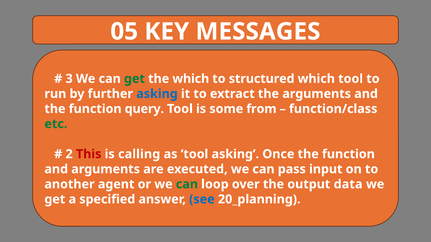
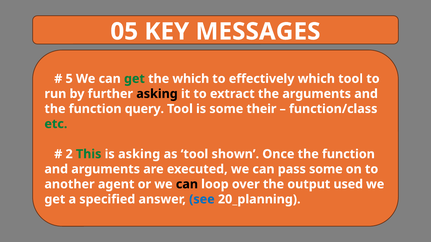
3: 3 -> 5 (69, 79)
structured: structured -> effectively (262, 79)
asking colour: blue -> black (157, 94)
from: from -> their (261, 109)
This colour: red -> green (89, 154)
is calling: calling -> asking (139, 154)
tool asking: asking -> shown (235, 154)
pass input: input -> some (326, 169)
can colour: green -> black (187, 185)
data: data -> used (348, 185)
